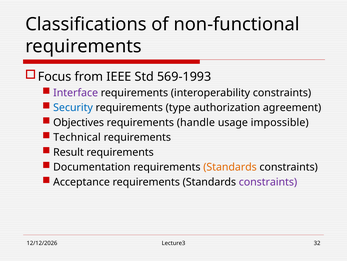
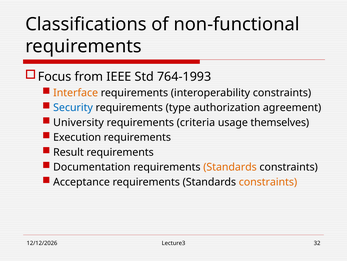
569-1993: 569-1993 -> 764-1993 (184, 77)
Interface colour: purple -> orange (76, 92)
Objectives: Objectives -> University (79, 122)
handle: handle -> criteria (196, 122)
impossible: impossible -> themselves (280, 122)
Technical: Technical -> Execution (77, 137)
constraints colour: purple -> orange (268, 182)
